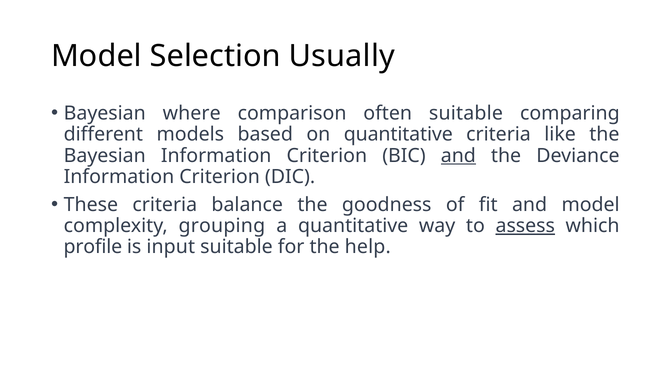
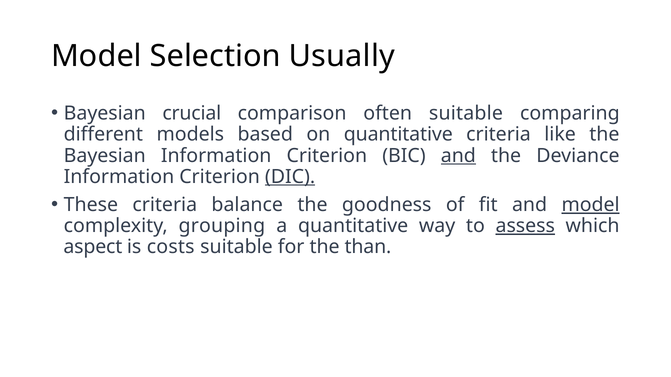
where: where -> crucial (192, 113)
DIC underline: none -> present (290, 177)
model underline: none -> present (591, 205)
profile: profile -> aspect (93, 247)
input: input -> costs (171, 247)
help: help -> than (368, 247)
